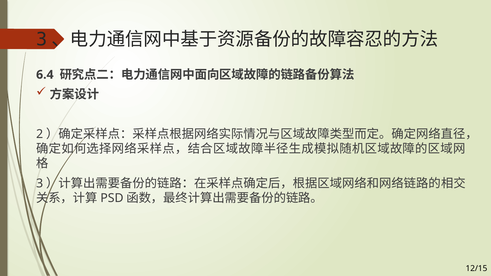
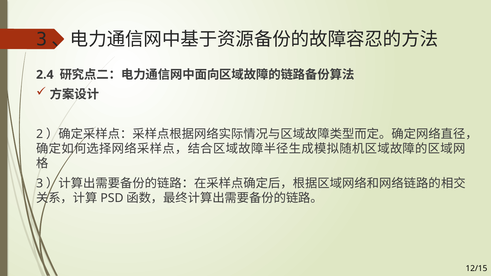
6.4: 6.4 -> 2.4 (45, 75)
